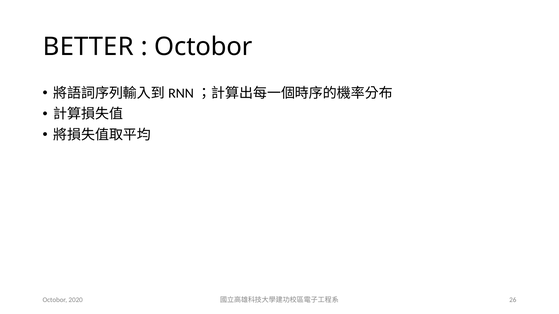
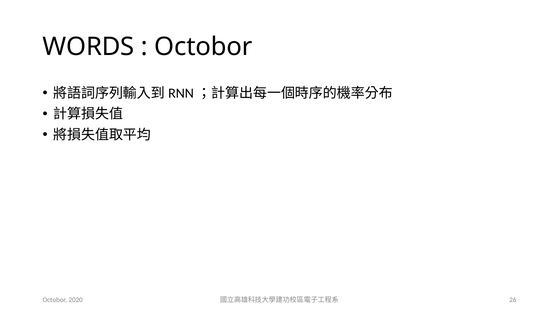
BETTER: BETTER -> WORDS (88, 47)
